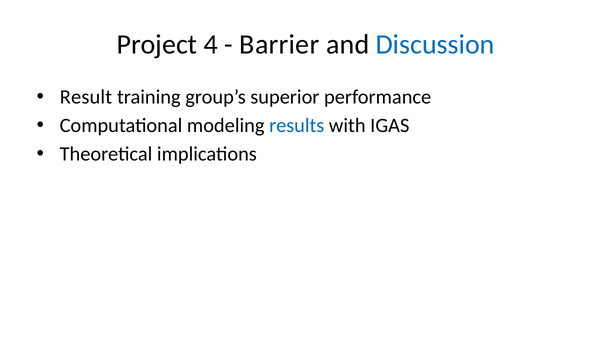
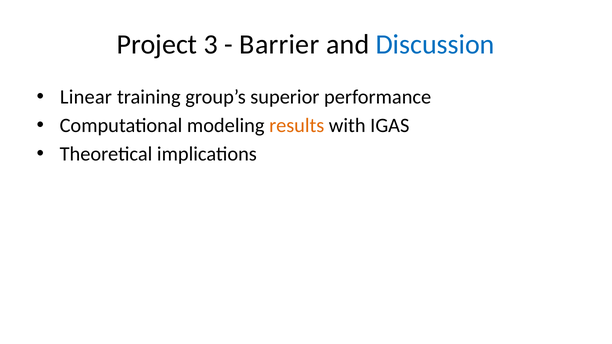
4: 4 -> 3 (211, 44)
Result: Result -> Linear (86, 97)
results colour: blue -> orange (297, 126)
